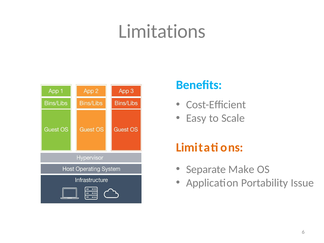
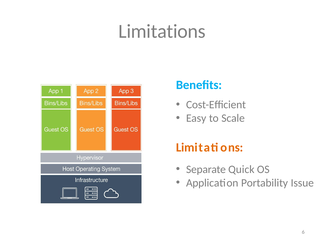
Make: Make -> Quick (241, 169)
